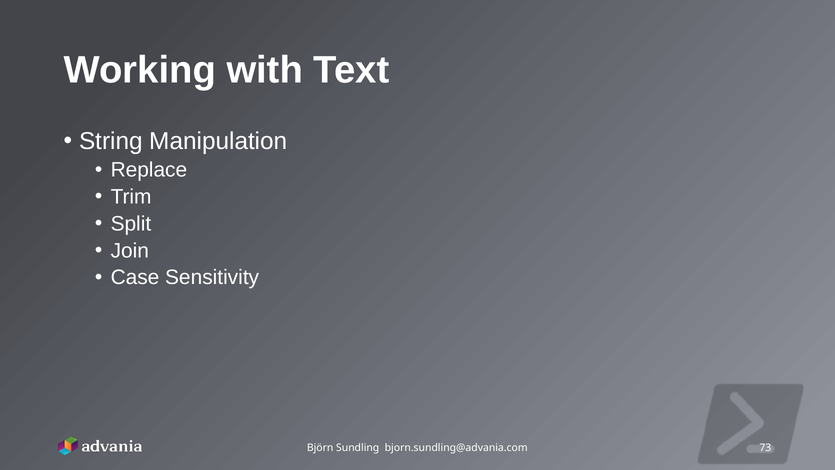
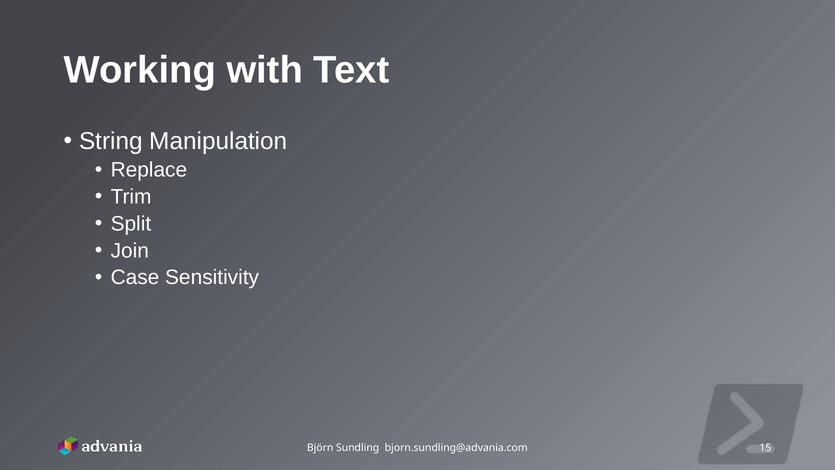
73: 73 -> 15 (765, 448)
